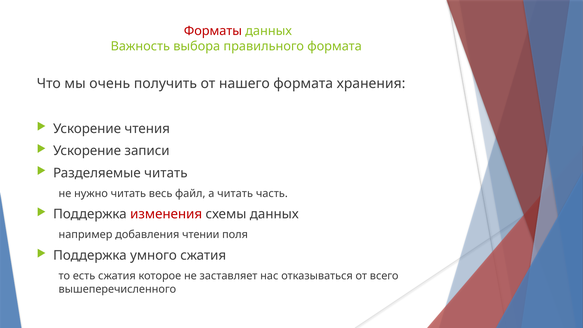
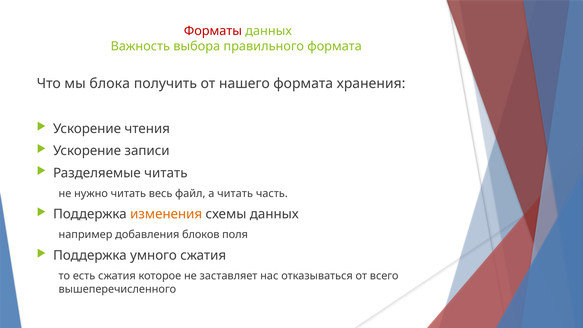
очень: очень -> блока (110, 83)
изменения colour: red -> orange (166, 214)
чтении: чтении -> блоков (201, 235)
